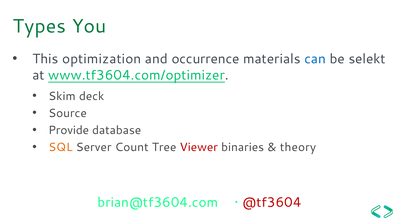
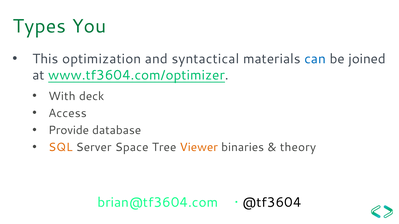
occurrence: occurrence -> syntactical (205, 59)
selekt: selekt -> joined (367, 59)
Skim: Skim -> With (62, 96)
Source: Source -> Access (67, 113)
Count: Count -> Space (132, 148)
Viewer colour: red -> orange (199, 148)
@tf3604 colour: red -> black (272, 203)
